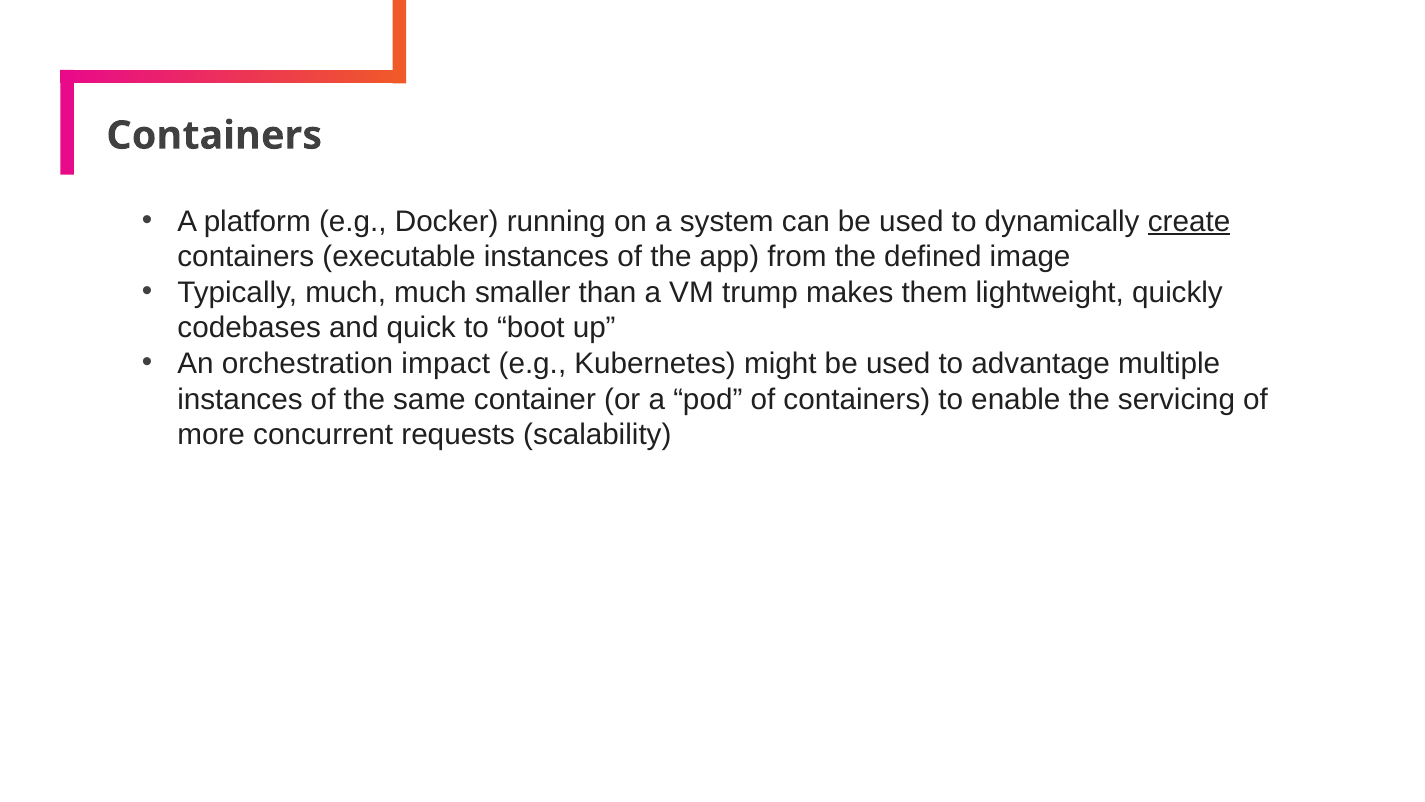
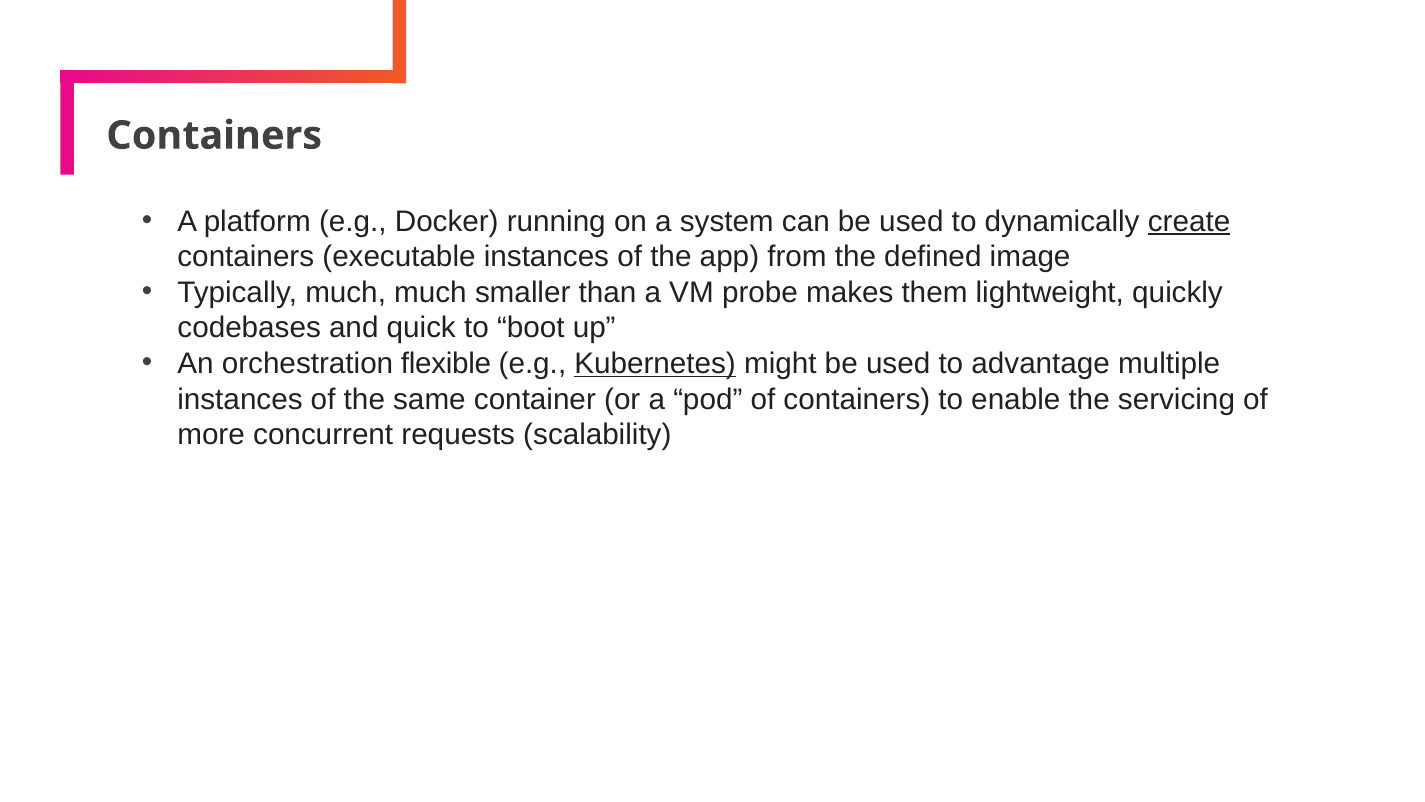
trump: trump -> probe (760, 292)
impact: impact -> flexible (446, 364)
Kubernetes underline: none -> present (655, 364)
